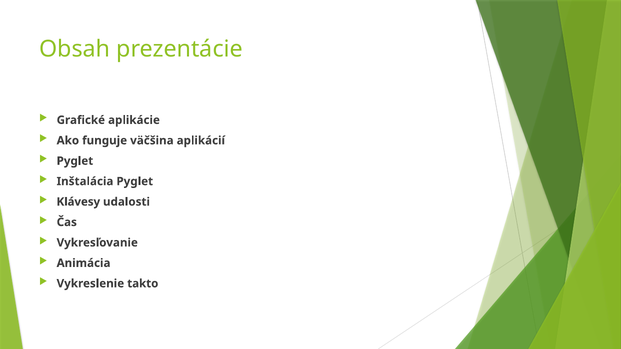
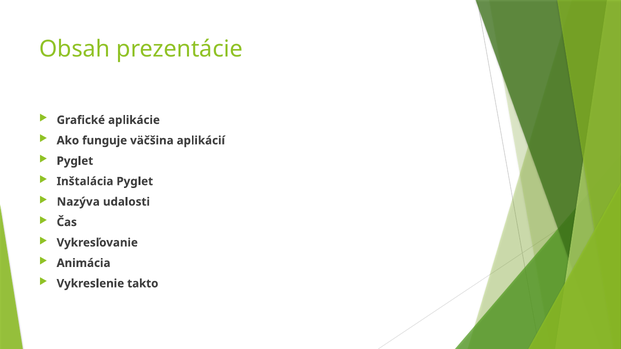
Klávesy: Klávesy -> Nazýva (78, 202)
